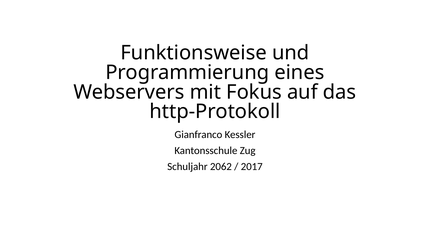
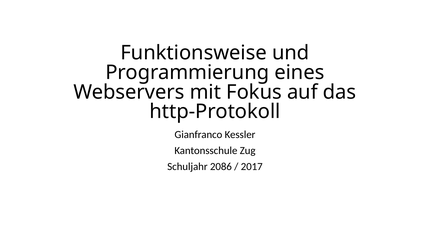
2062: 2062 -> 2086 (221, 167)
